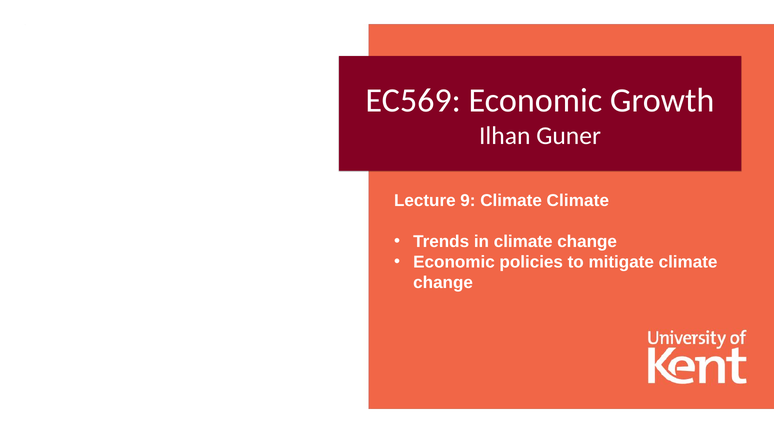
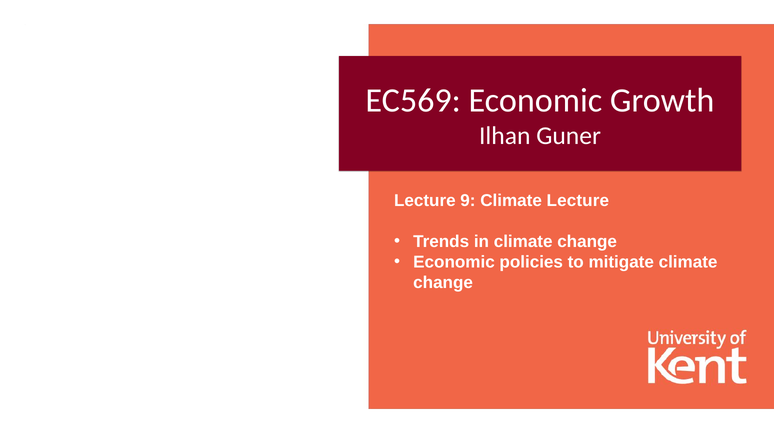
Climate Climate: Climate -> Lecture (578, 200)
